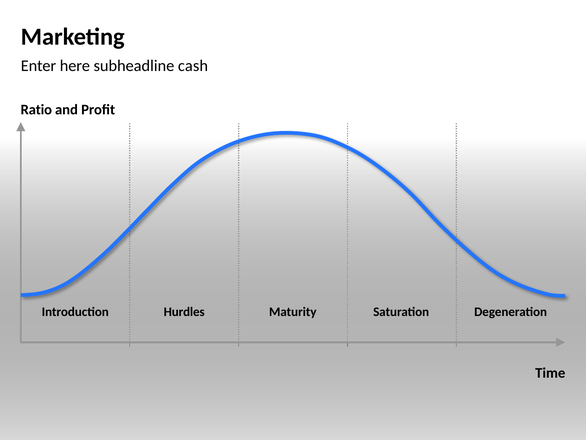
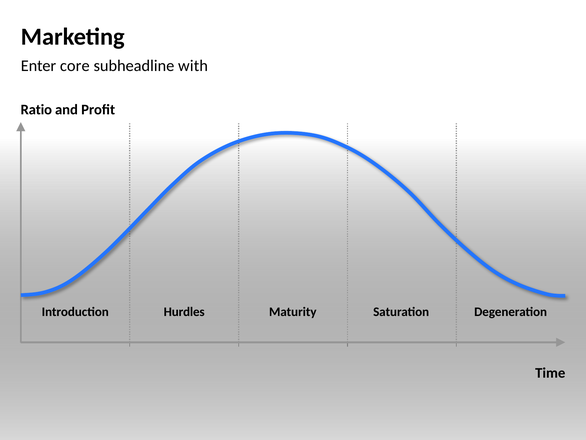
here: here -> core (75, 66)
cash: cash -> with (193, 66)
